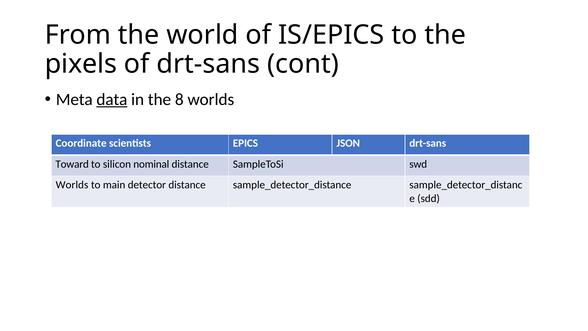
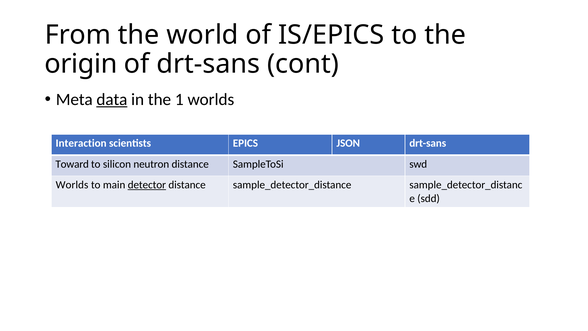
pixels: pixels -> origin (81, 64)
8: 8 -> 1 (179, 99)
Coordinate: Coordinate -> Interaction (81, 143)
nominal: nominal -> neutron (151, 164)
detector underline: none -> present (147, 185)
